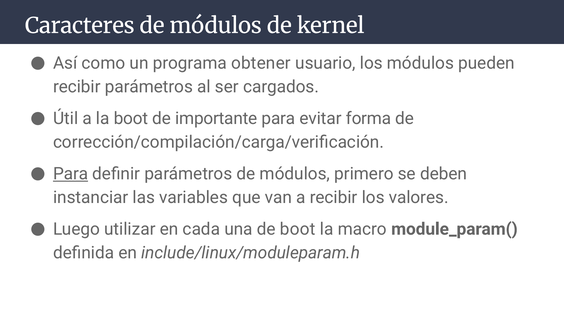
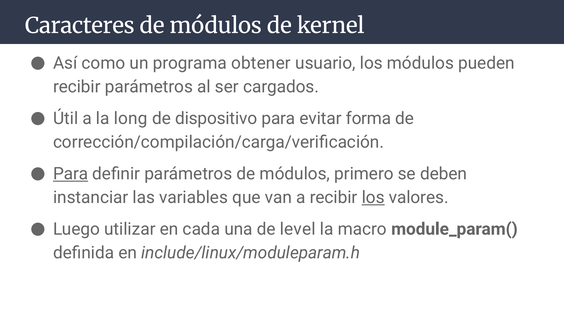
la boot: boot -> long (131, 119)
importante: importante -> dispositivo (216, 119)
los underline: none -> present (373, 198)
de boot: boot -> level (298, 229)
